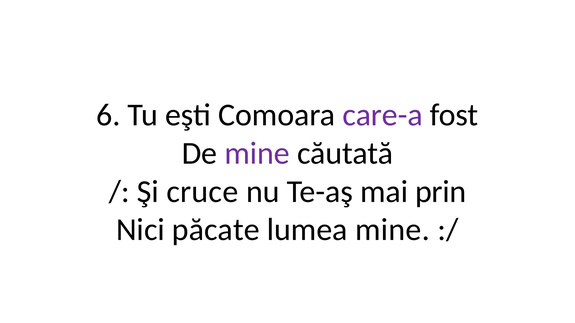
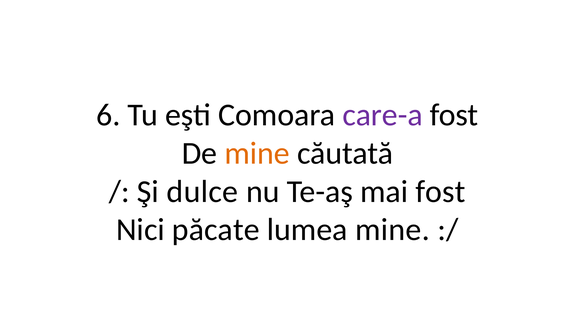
mine colour: purple -> orange (257, 153)
cruce: cruce -> dulce (202, 192)
mai prin: prin -> fost (440, 192)
